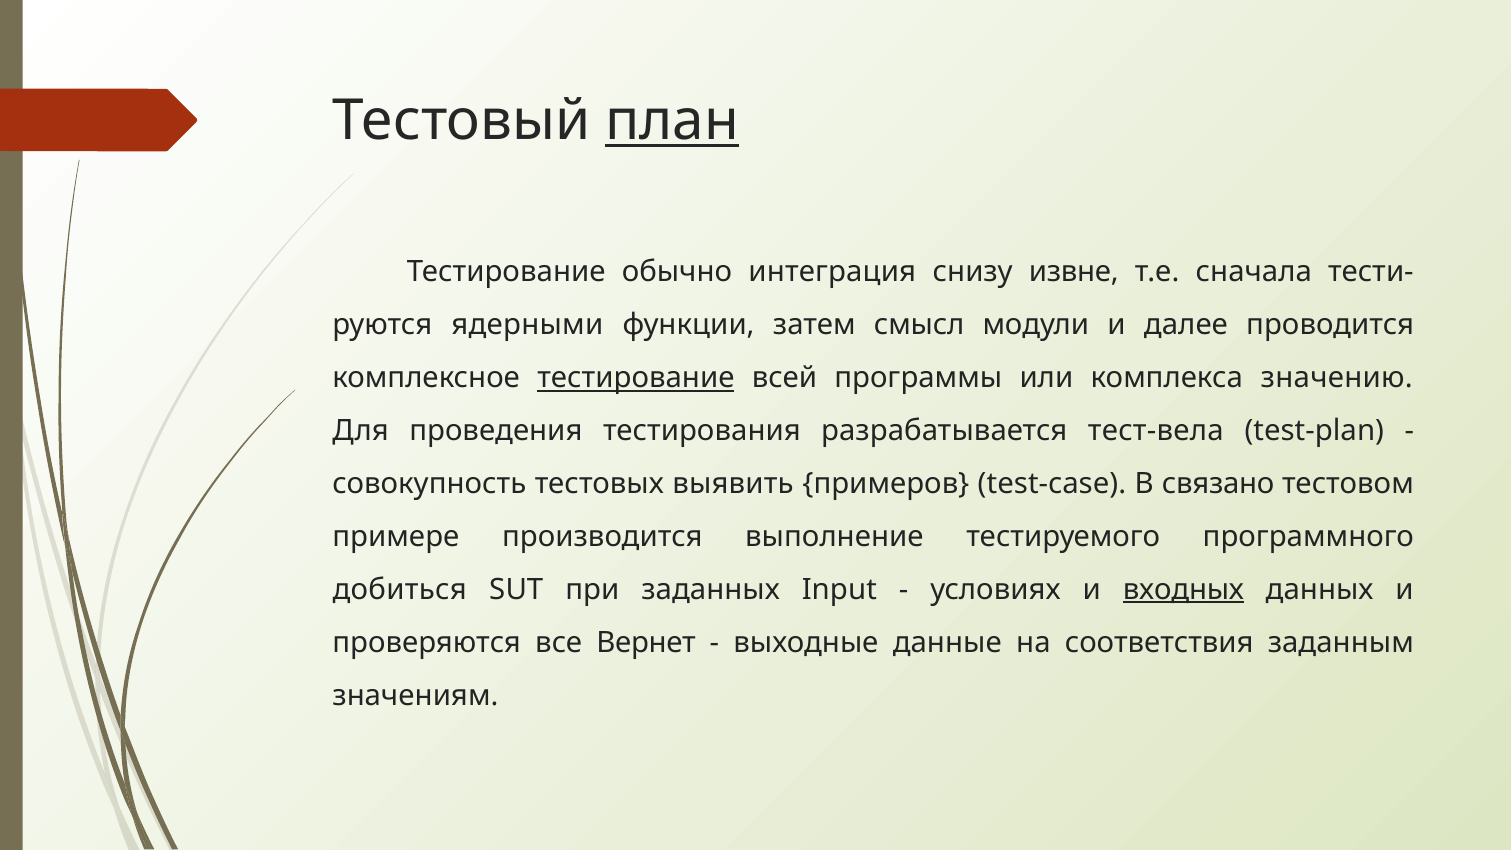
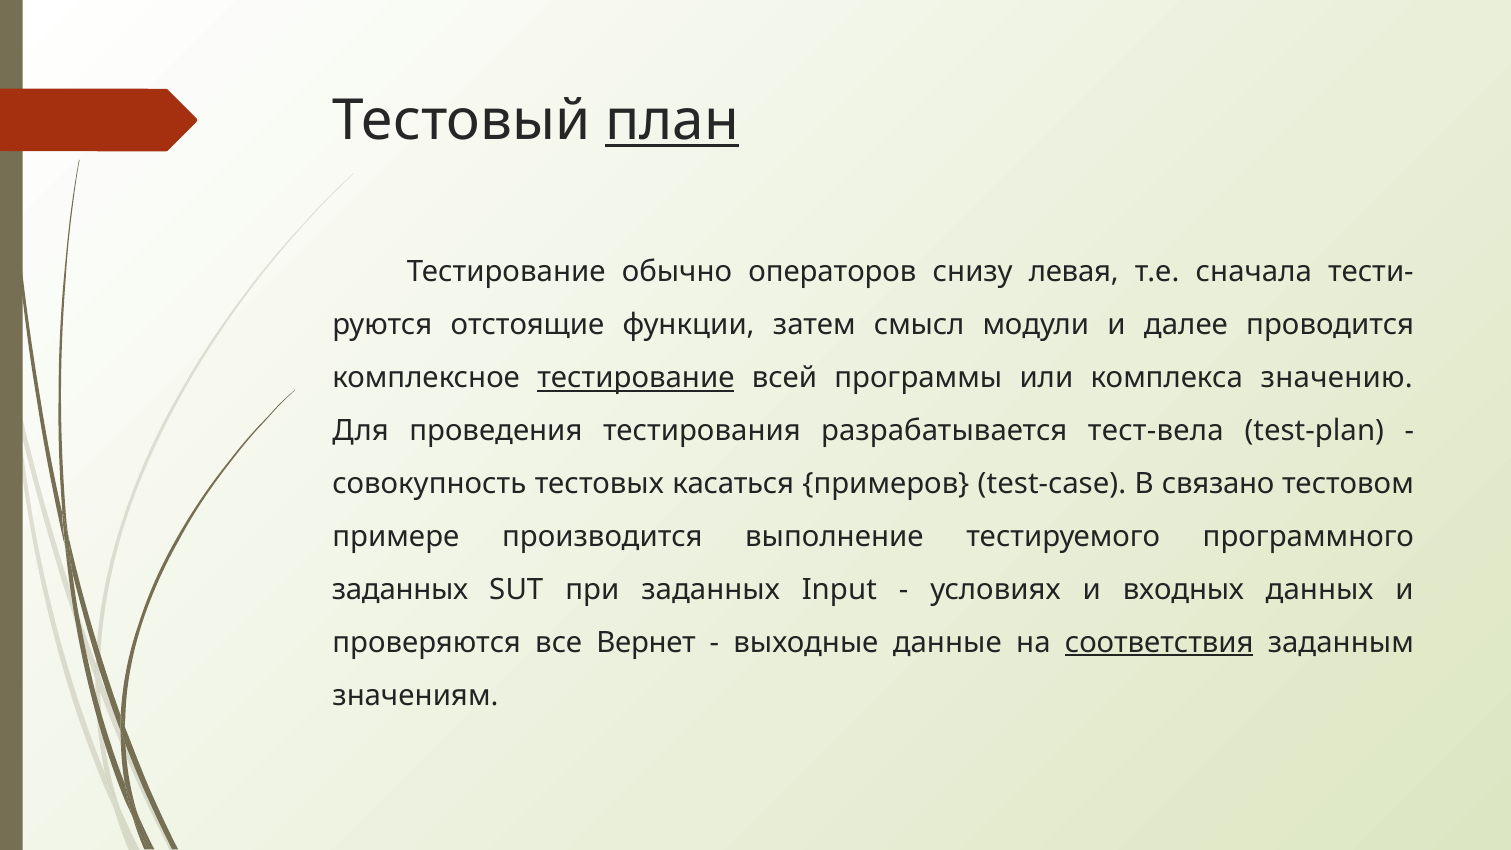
интеграция: интеграция -> операторов (832, 272)
извне: извне -> левая (1074, 272)
ядерными: ядерными -> отстоящие (527, 325)
выявить: выявить -> касаться (733, 484)
добиться: добиться -> заданных (400, 590)
входных underline: present -> none (1183, 590)
соответствия underline: none -> present (1159, 642)
